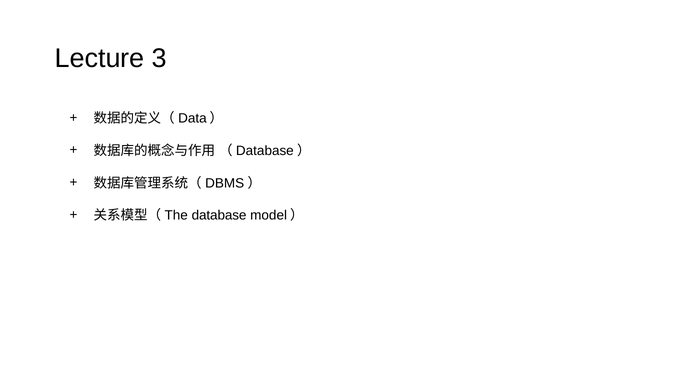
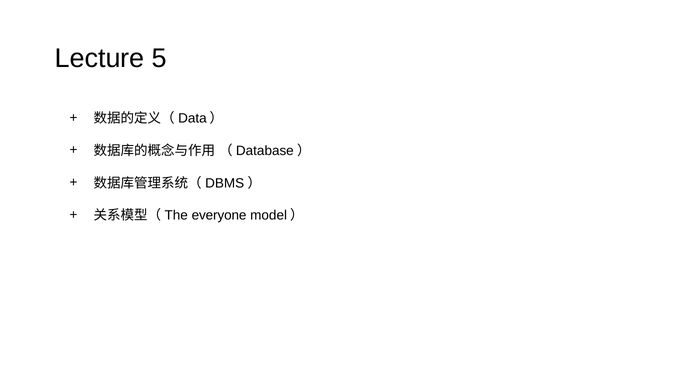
3: 3 -> 5 (159, 58)
database: database -> everyone (219, 216)
